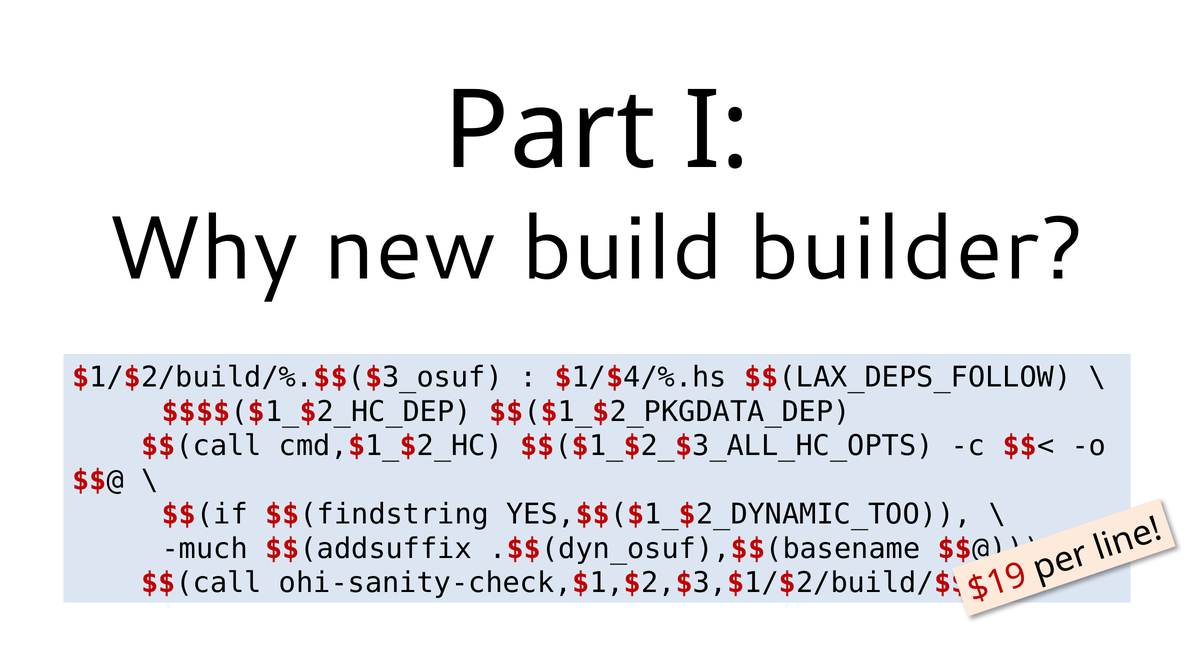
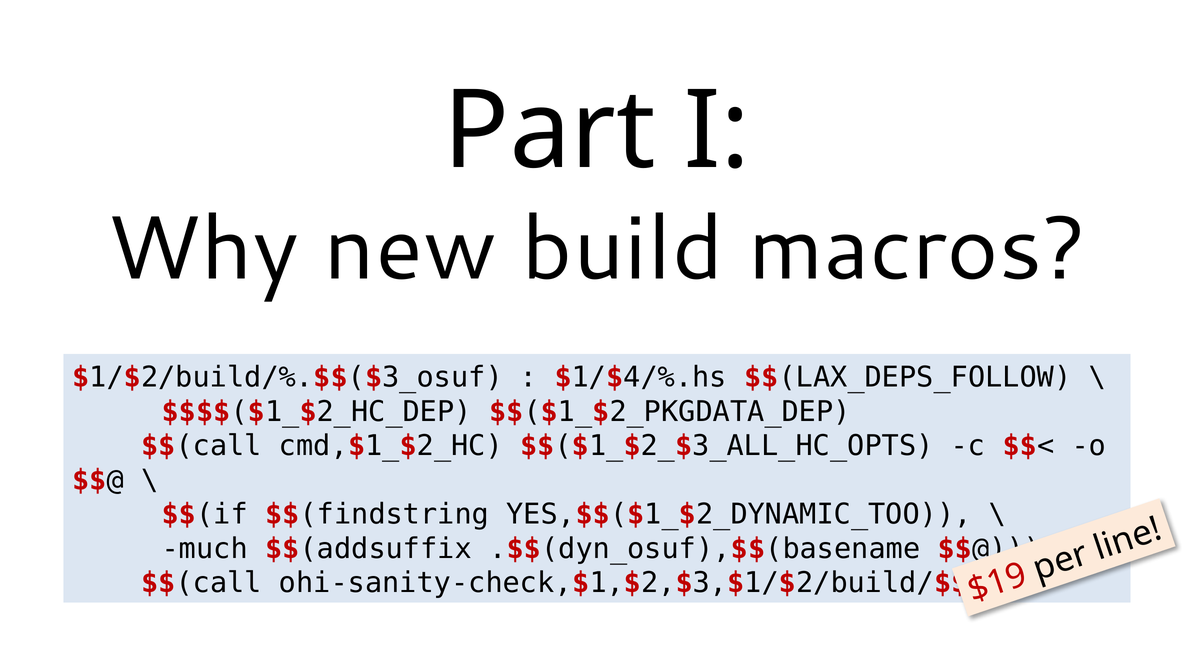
builder: builder -> macros (918, 249)
